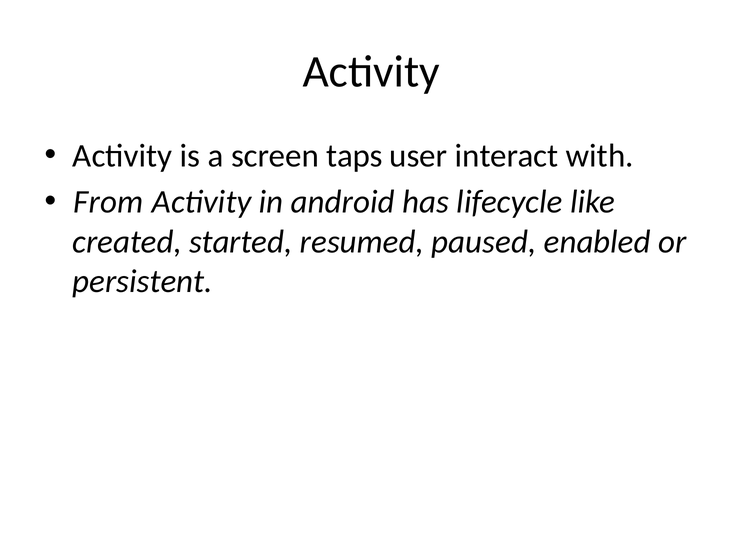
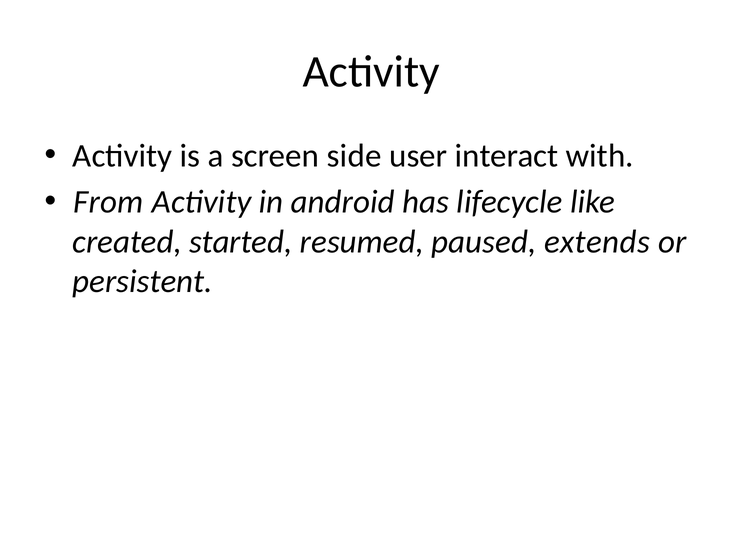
taps: taps -> side (354, 156)
enabled: enabled -> extends (597, 242)
